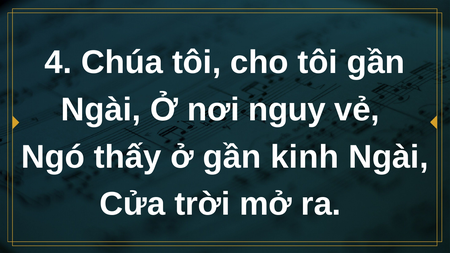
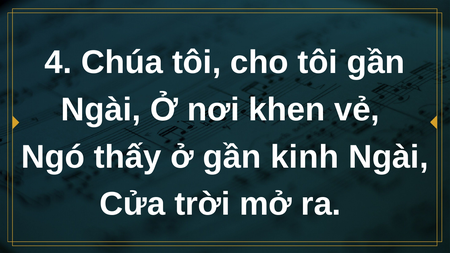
nguy: nguy -> khen (287, 110)
